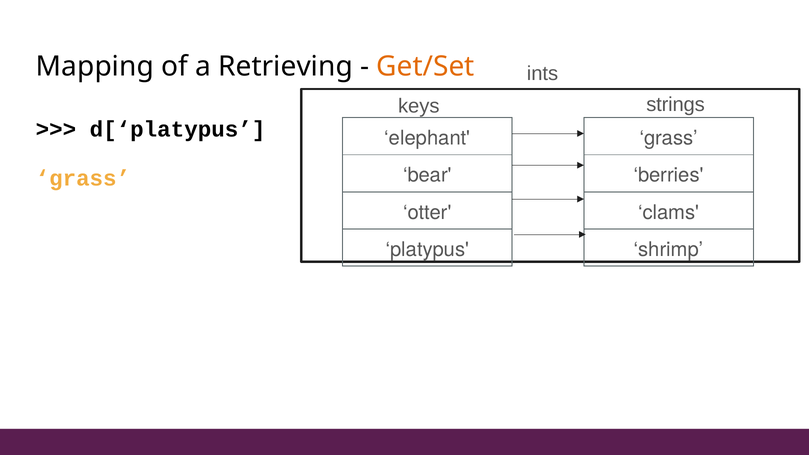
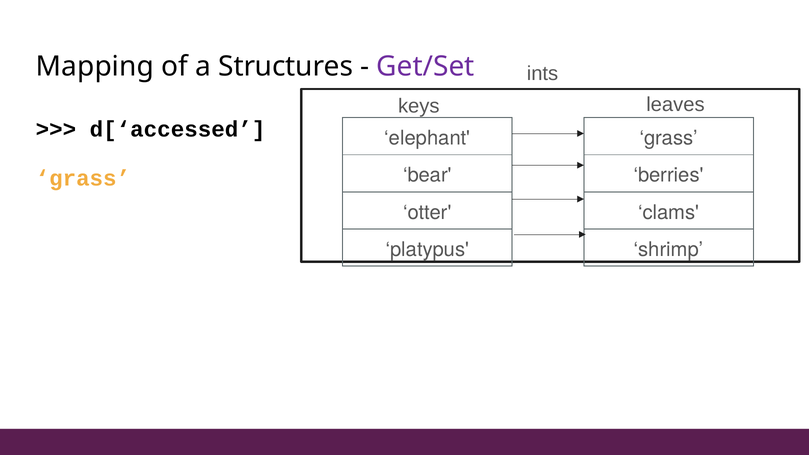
Retrieving: Retrieving -> Structures (286, 66)
Get/Set colour: orange -> purple (426, 66)
strings: strings -> leaves (675, 105)
d[‘platypus: d[‘platypus -> d[‘accessed (178, 129)
